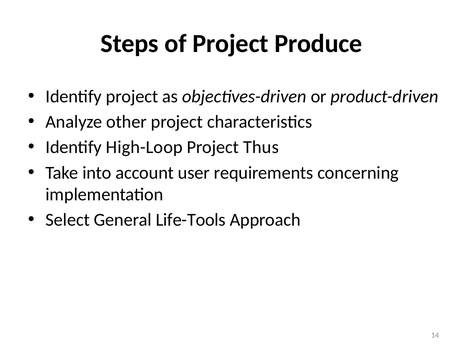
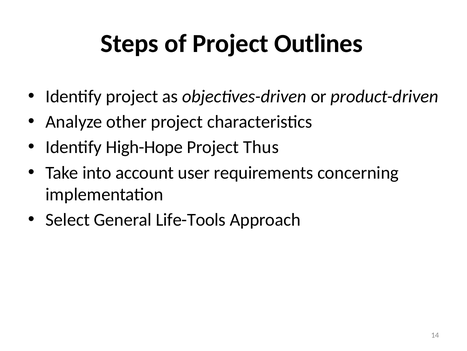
Produce: Produce -> Outlines (318, 43)
High-Loop: High-Loop -> High-Hope (144, 147)
